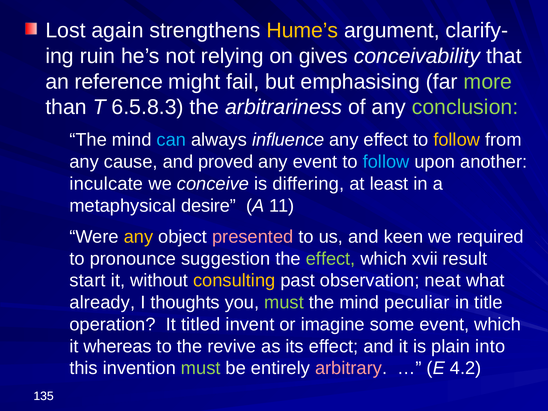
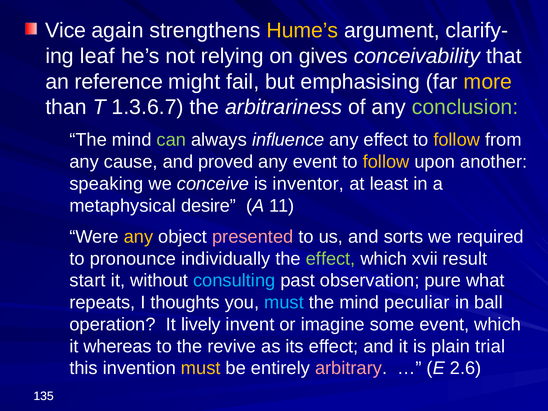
Lost: Lost -> Vice (66, 30)
ruin: ruin -> leaf (97, 56)
more colour: light green -> yellow (488, 82)
6.5.8.3: 6.5.8.3 -> 1.3.6.7 (148, 107)
can colour: light blue -> light green (171, 140)
follow colour: light blue -> yellow (386, 162)
inculcate: inculcate -> speaking (106, 184)
differing: differing -> inventor (308, 184)
keen: keen -> sorts (403, 237)
suggestion: suggestion -> individually (226, 259)
consulting colour: yellow -> light blue (234, 281)
neat: neat -> pure (443, 281)
already: already -> repeats (102, 302)
must colour: light green -> light blue (284, 302)
title: title -> ball (489, 302)
titled: titled -> lively (201, 324)
into: into -> trial (490, 346)
must colour: light green -> yellow (201, 368)
4.2: 4.2 -> 2.6 (466, 368)
